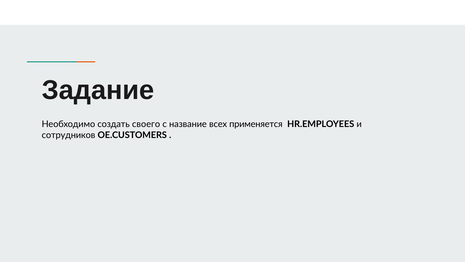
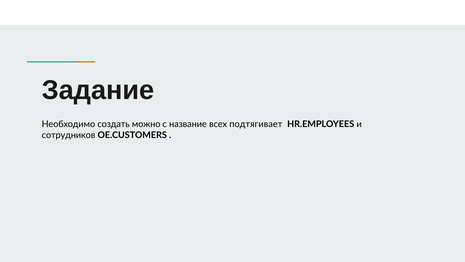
своего: своего -> можно (146, 124)
применяется: применяется -> подтягивает (256, 124)
